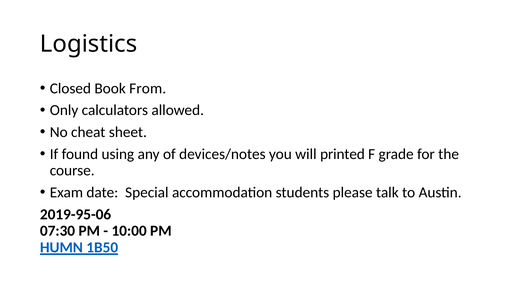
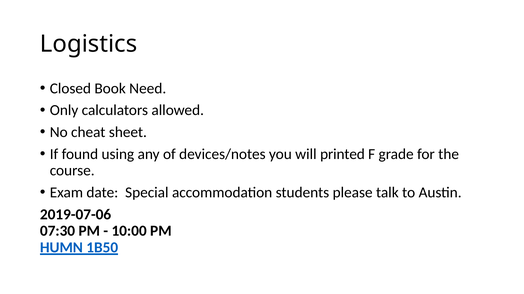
From: From -> Need (148, 89)
2019-95-06: 2019-95-06 -> 2019-07-06 (76, 215)
